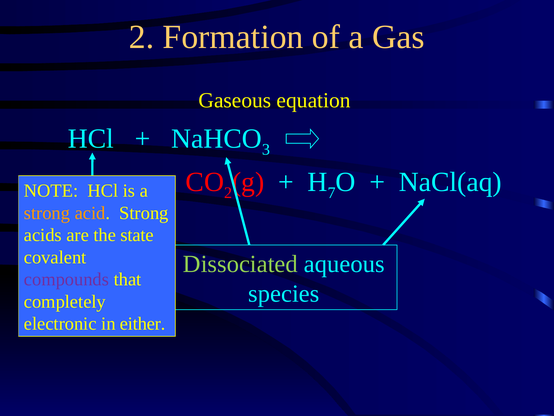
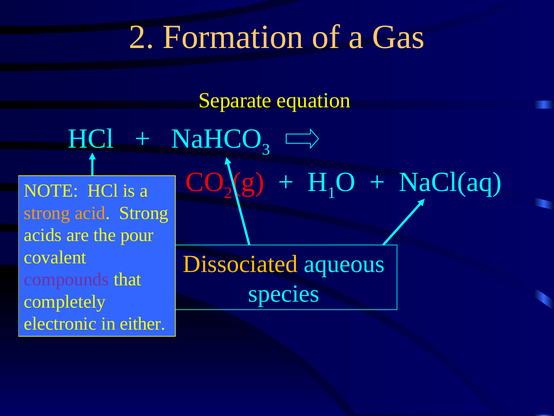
Gaseous: Gaseous -> Separate (235, 100)
7: 7 -> 1 (332, 193)
state: state -> pour (137, 235)
Dissociated colour: light green -> yellow (240, 264)
